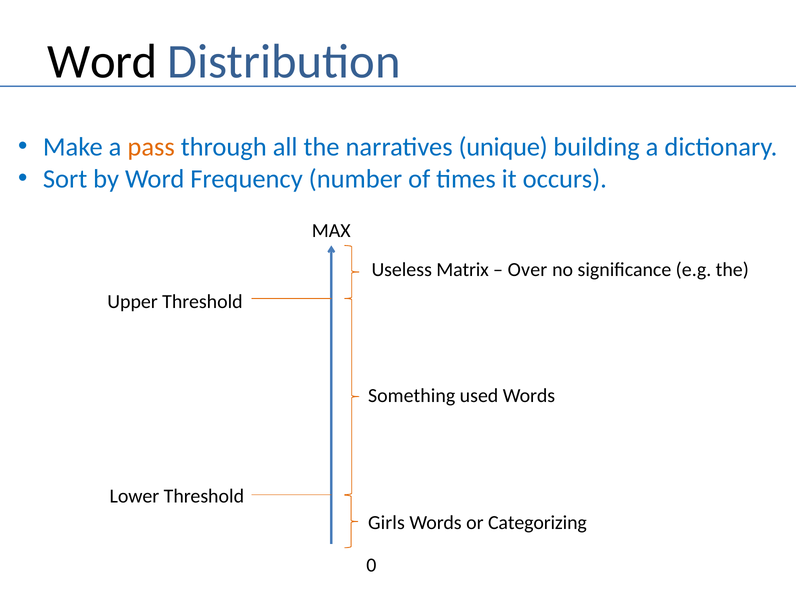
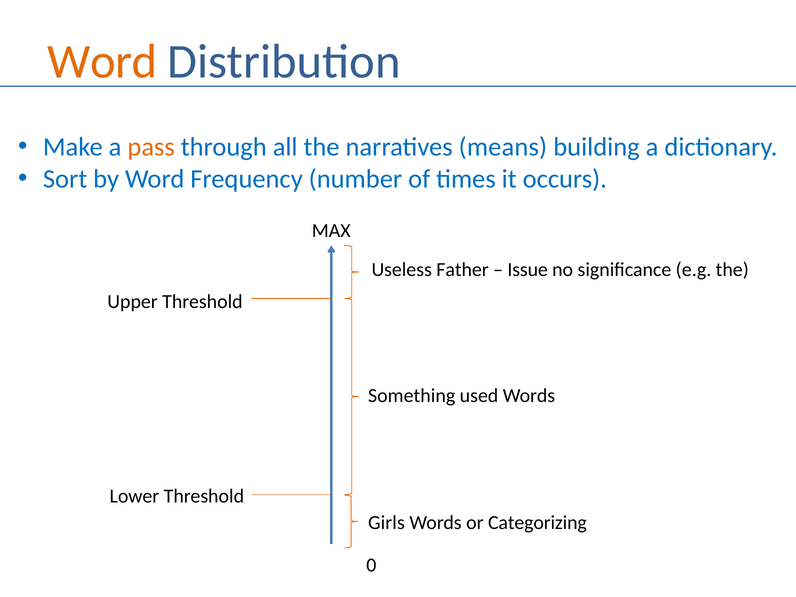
Word colour: black -> orange (102, 62)
unique: unique -> means (503, 147)
Matrix: Matrix -> Father (463, 270)
Over: Over -> Issue (528, 270)
